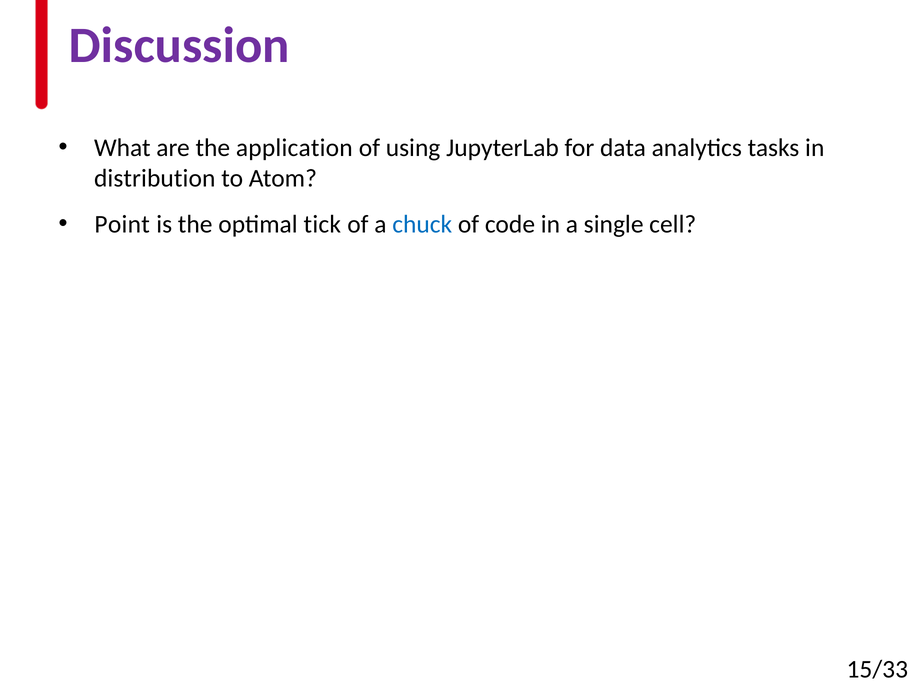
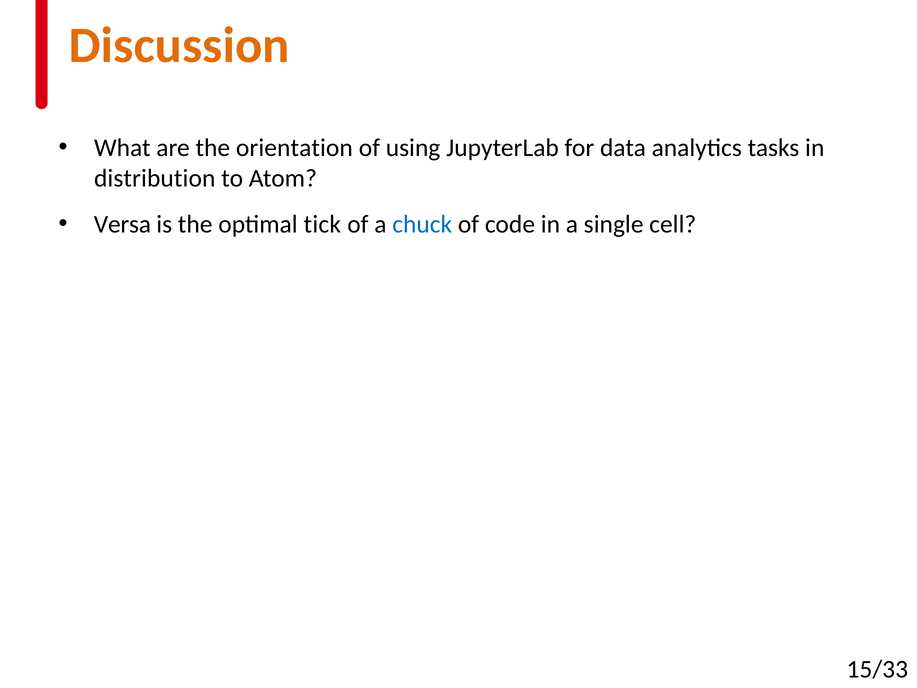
Discussion colour: purple -> orange (179, 46)
application: application -> orientation (294, 148)
Point: Point -> Versa (122, 224)
